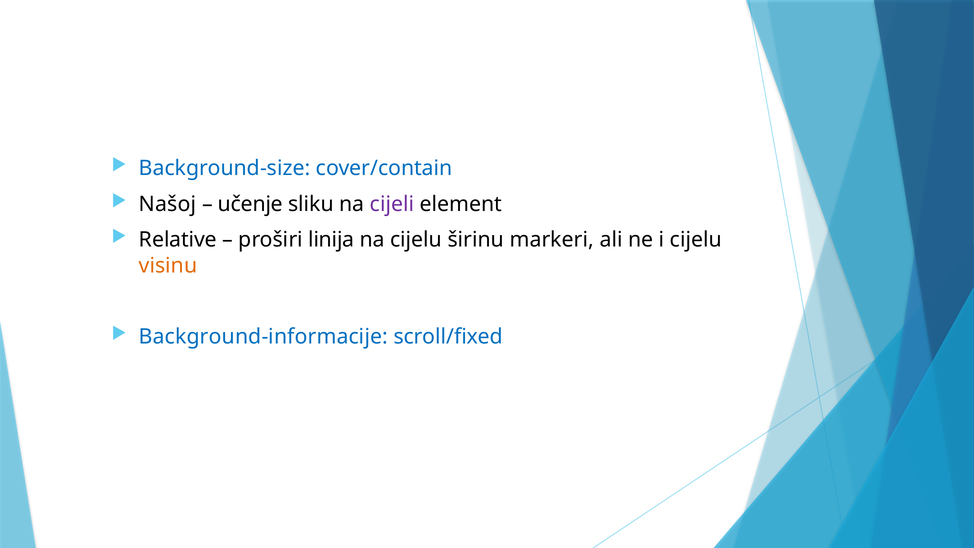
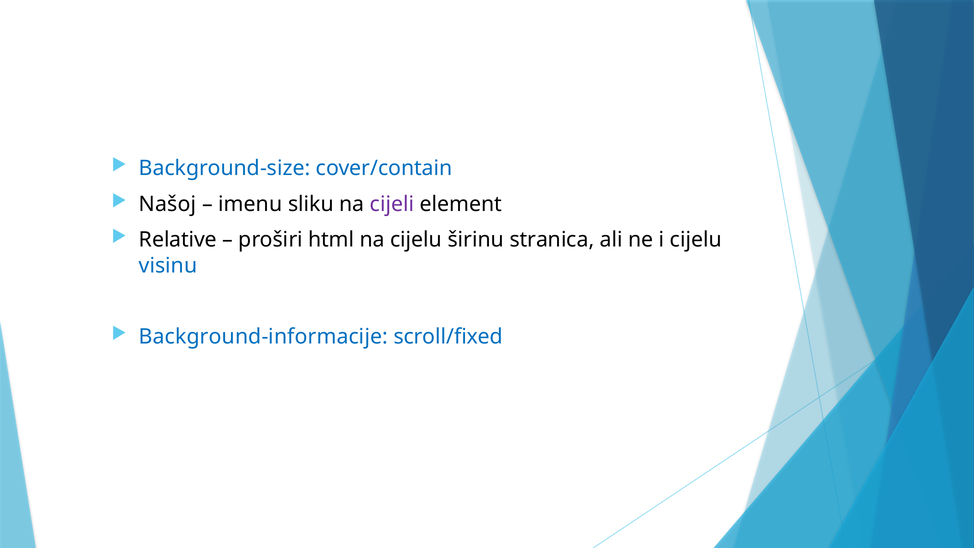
učenje: učenje -> imenu (250, 204)
linija: linija -> html (331, 240)
markeri: markeri -> stranica (552, 240)
visinu colour: orange -> blue (168, 265)
